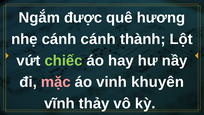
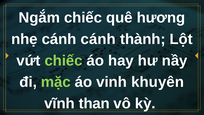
Ngắm được: được -> chiếc (83, 18)
mặc colour: pink -> light green (56, 82)
thảy: thảy -> than (94, 103)
